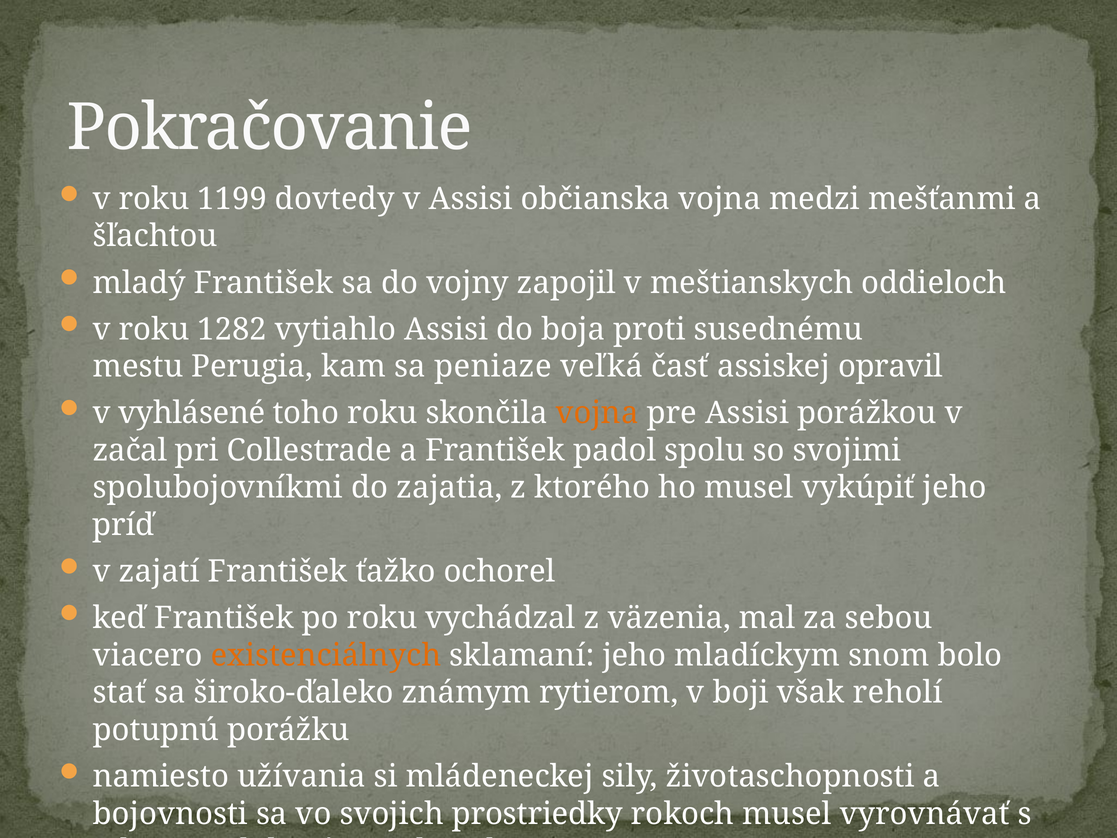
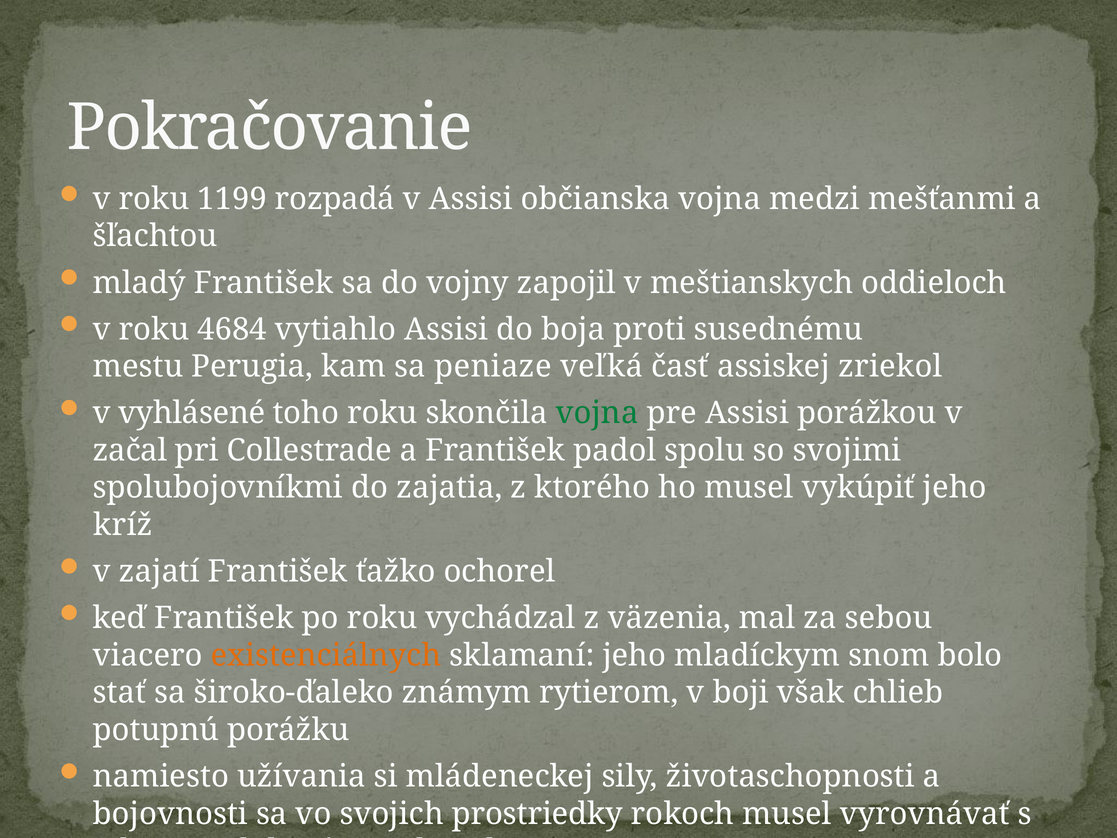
dovtedy: dovtedy -> rozpadá (335, 199)
1282: 1282 -> 4684 (232, 329)
opravil: opravil -> zriekol (890, 366)
vojna colour: orange -> green (597, 413)
príď: príď -> kríž (123, 525)
reholí: reholí -> chlieb (898, 692)
